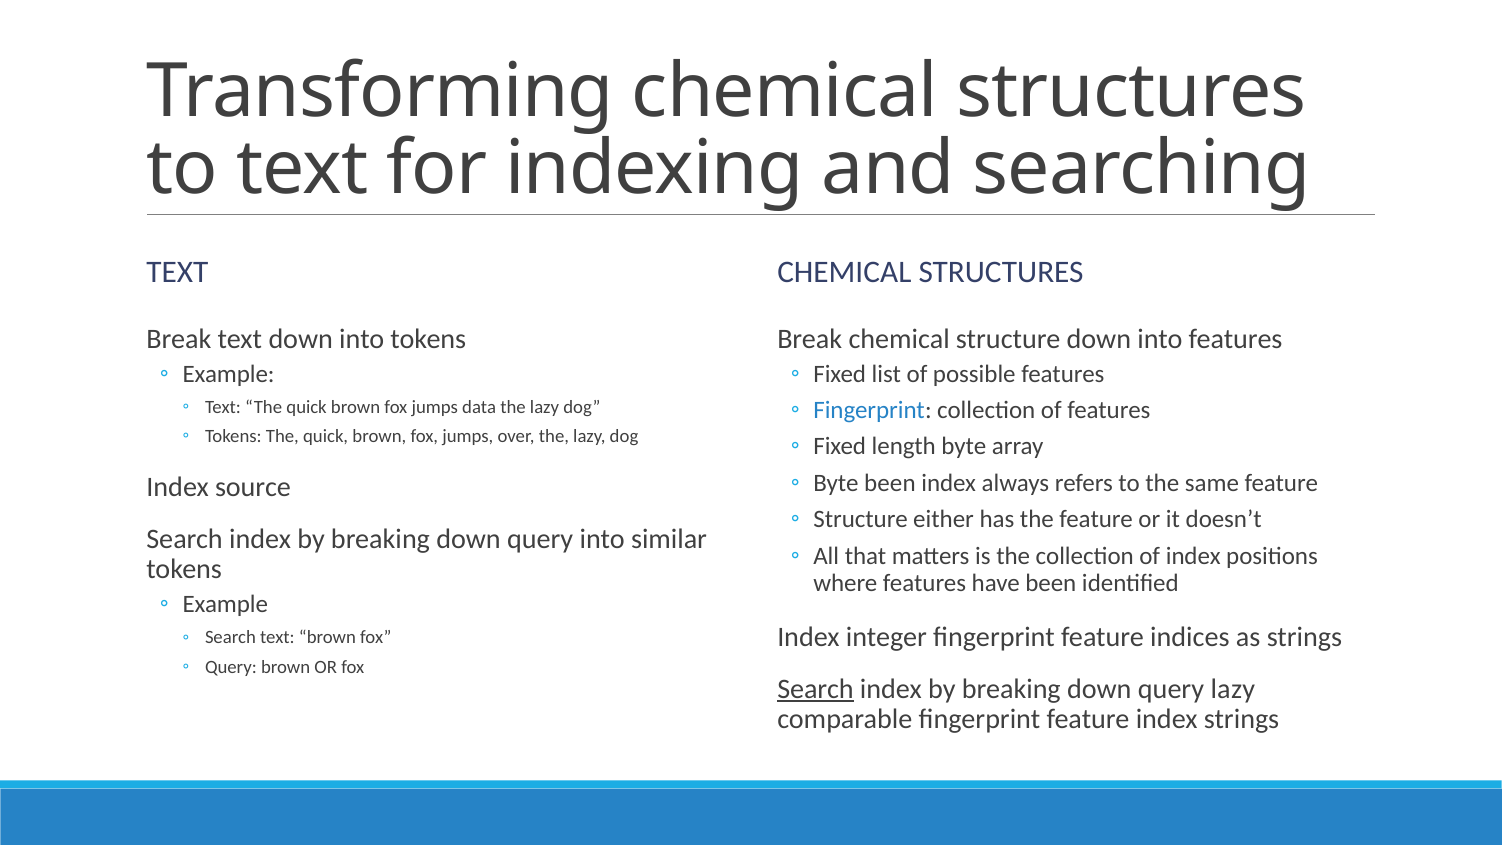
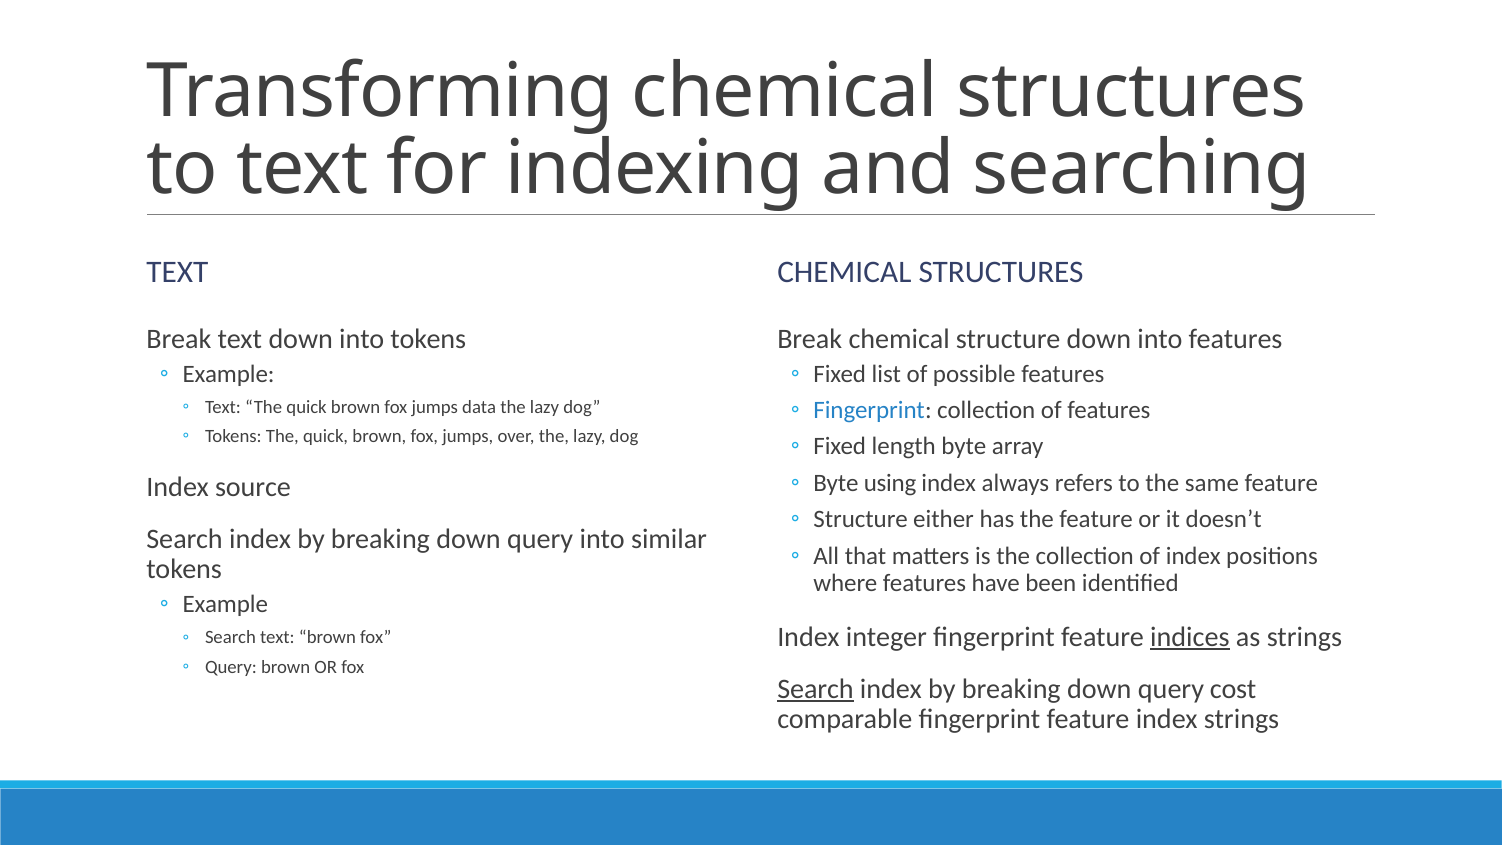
Byte been: been -> using (890, 483)
indices underline: none -> present (1190, 637)
query lazy: lazy -> cost (1233, 689)
